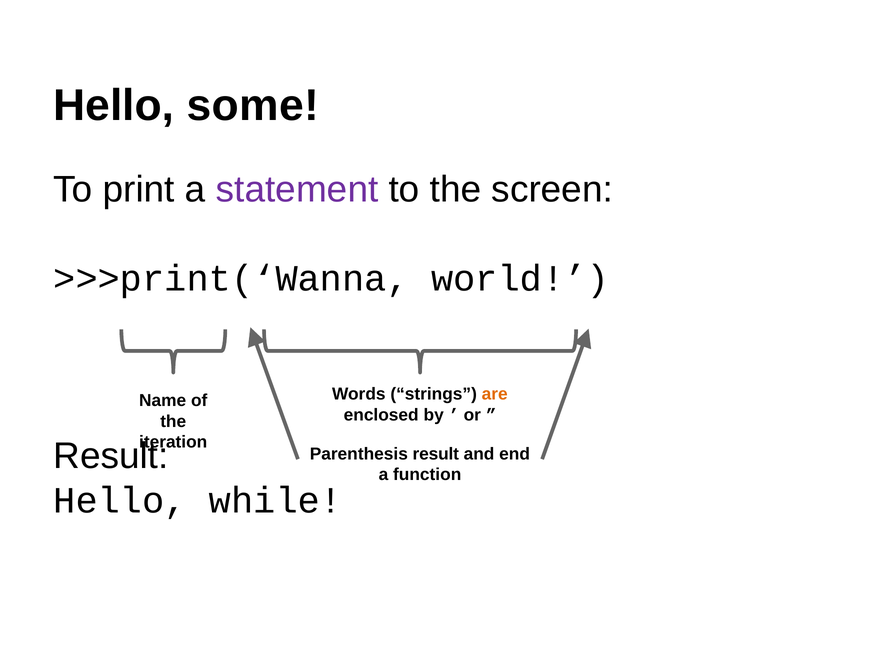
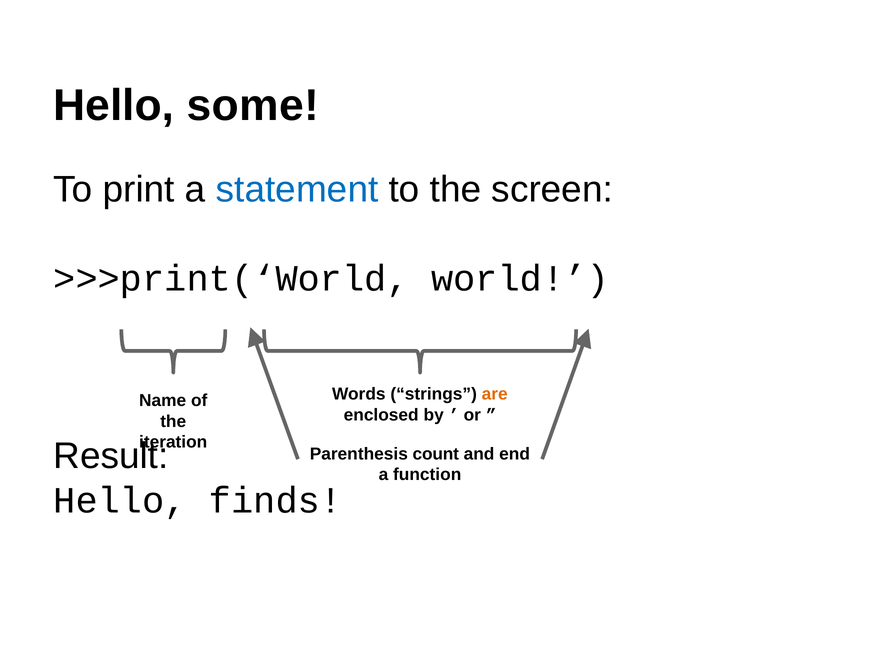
statement colour: purple -> blue (297, 189)
>>>print(‘Wanna: >>>print(‘Wanna -> >>>print(‘World (231, 278)
Parenthesis result: result -> count (436, 454)
while: while -> finds (276, 500)
